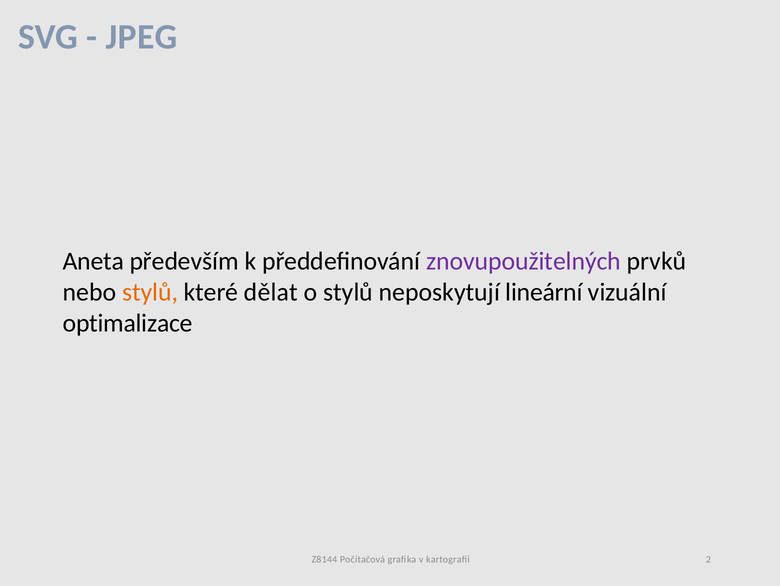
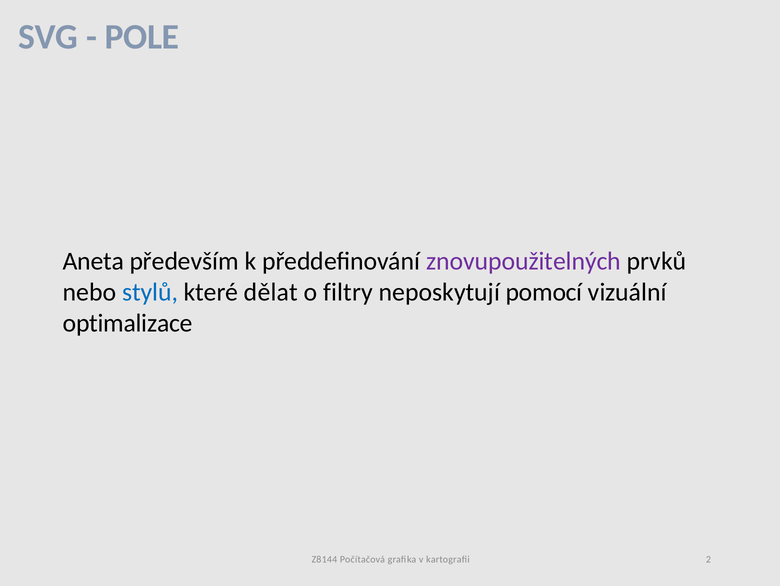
JPEG: JPEG -> POLE (142, 37)
stylů colour: orange -> blue (150, 292)
o stylů: stylů -> filtry (348, 292)
lineární: lineární -> pomocí (544, 292)
